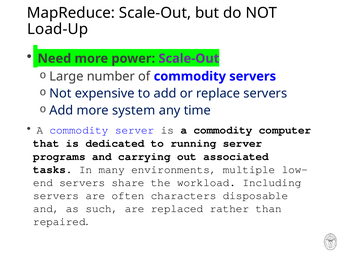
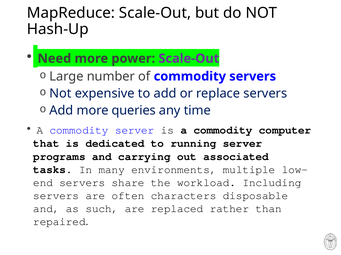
Load-Up: Load-Up -> Hash-Up (58, 29)
system: system -> queries (134, 111)
